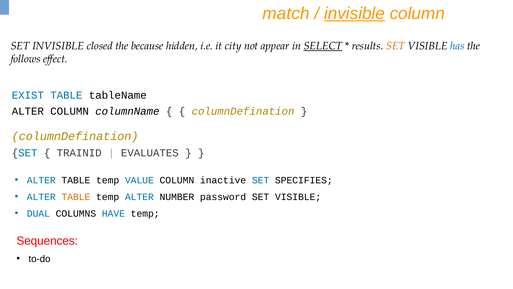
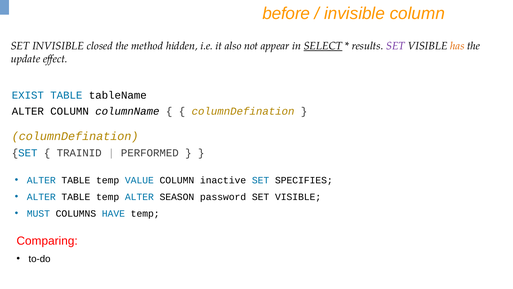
match: match -> before (286, 13)
invisible underline: present -> none (355, 13)
because: because -> method (147, 46)
city: city -> also (233, 46)
SET colour: orange -> purple (396, 46)
has colour: blue -> orange (457, 46)
follows: follows -> update (26, 59)
EVALUATES: EVALUATES -> PERFORMED (150, 153)
TABLE colour: orange -> black (76, 197)
NUMBER: NUMBER -> SEASON (177, 197)
DUAL: DUAL -> MUST (38, 213)
Sequences: Sequences -> Comparing (47, 241)
